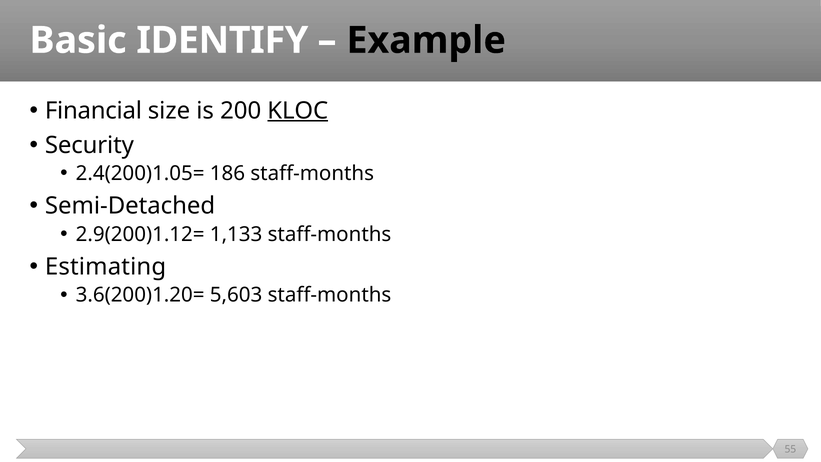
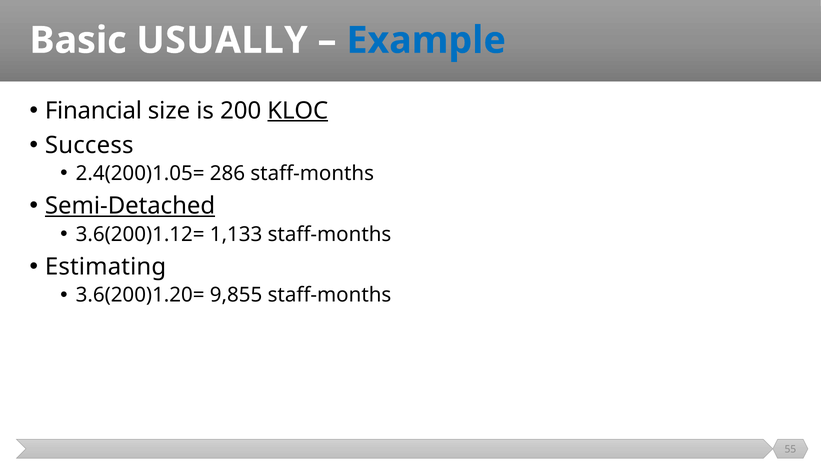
IDENTIFY: IDENTIFY -> USUALLY (222, 40)
Example colour: black -> blue (426, 40)
Security: Security -> Success (89, 145)
186: 186 -> 286 (227, 173)
Semi-Detached underline: none -> present (130, 206)
2.9(200)1.12=: 2.9(200)1.12= -> 3.6(200)1.12= (140, 234)
5,603: 5,603 -> 9,855 (236, 295)
